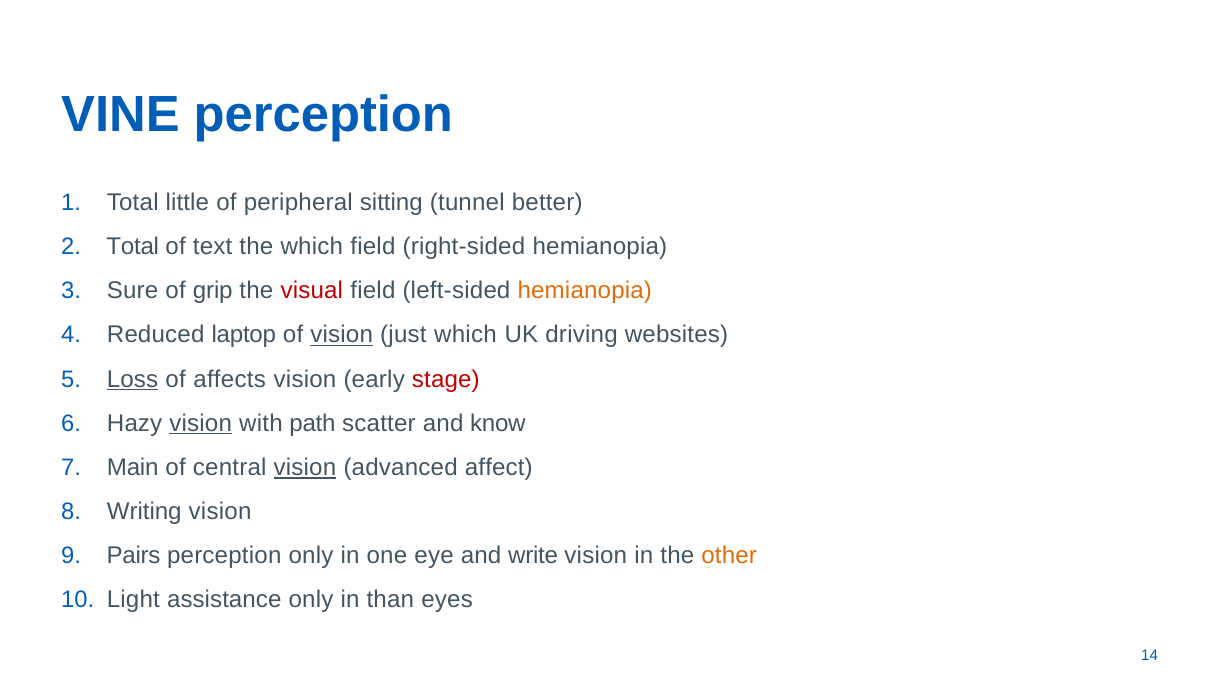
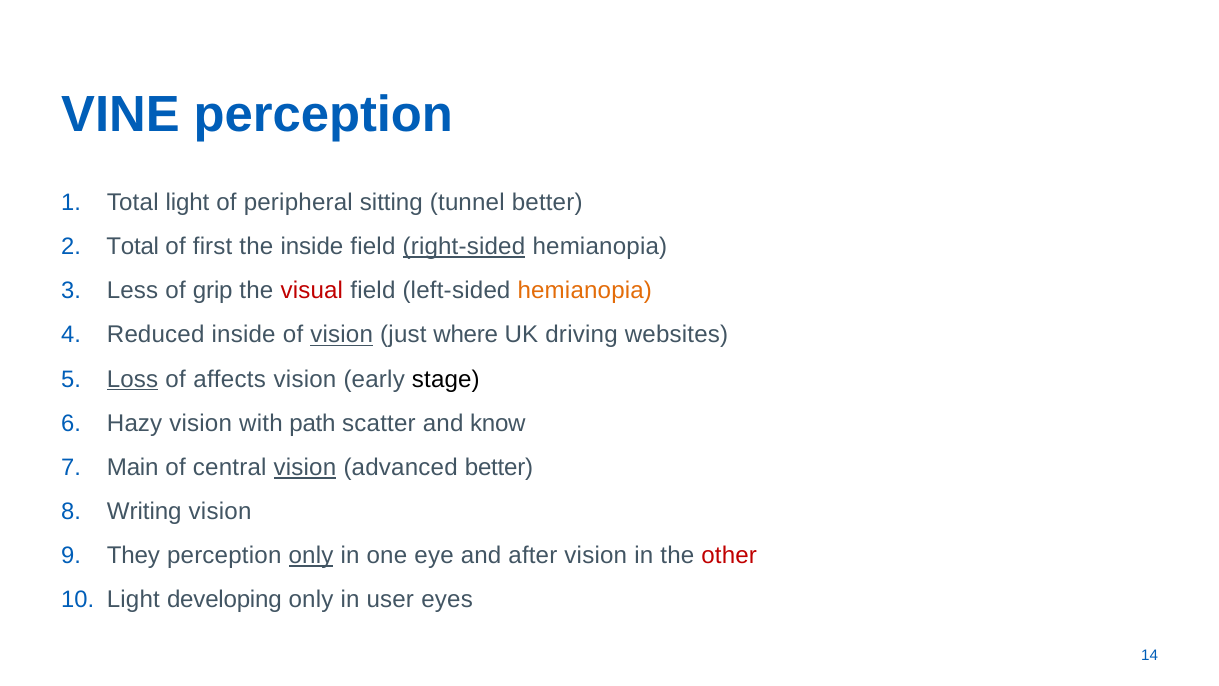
Total little: little -> light (188, 202)
text: text -> first (213, 246)
the which: which -> inside (312, 246)
right-sided underline: none -> present (464, 246)
Sure: Sure -> Less (133, 291)
Reduced laptop: laptop -> inside (244, 335)
just which: which -> where (466, 335)
stage colour: red -> black (446, 379)
vision underline: present -> none (201, 423)
advanced affect: affect -> better (499, 467)
Pairs: Pairs -> They (133, 556)
only underline: none -> present (311, 556)
write: write -> after (533, 556)
other colour: orange -> red (729, 556)
assistance: assistance -> developing (224, 600)
than: than -> user (390, 600)
